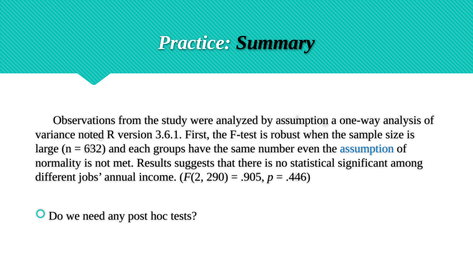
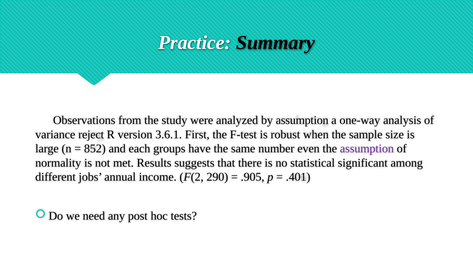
noted: noted -> reject (91, 135)
632: 632 -> 852 (95, 149)
assumption colour: blue -> purple (367, 149)
.446: .446 -> .401 (298, 177)
